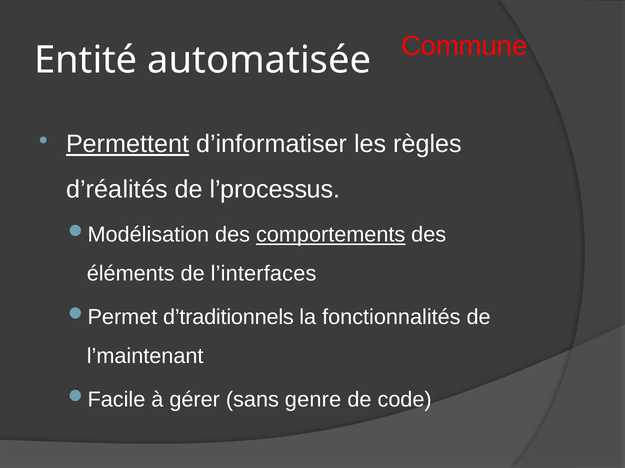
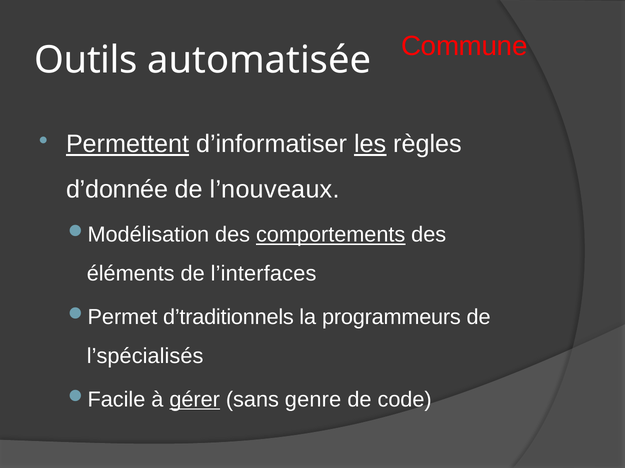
Entité: Entité -> Outils (86, 61)
les underline: none -> present (370, 144)
d’réalités: d’réalités -> d’donnée (117, 190)
l’processus: l’processus -> l’nouveaux (275, 190)
fonctionnalités: fonctionnalités -> programmeurs (391, 318)
l’maintenant: l’maintenant -> l’spécialisés (145, 357)
gérer underline: none -> present (195, 400)
